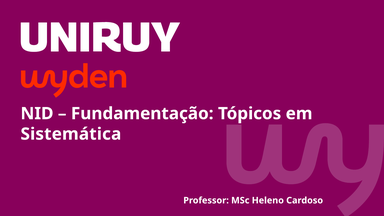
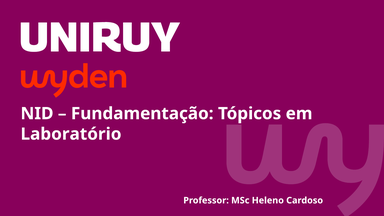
Sistemática: Sistemática -> Laboratório (71, 134)
